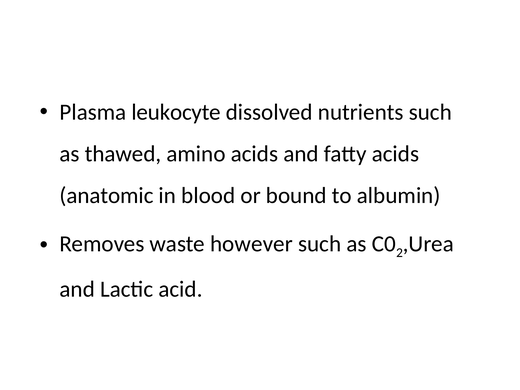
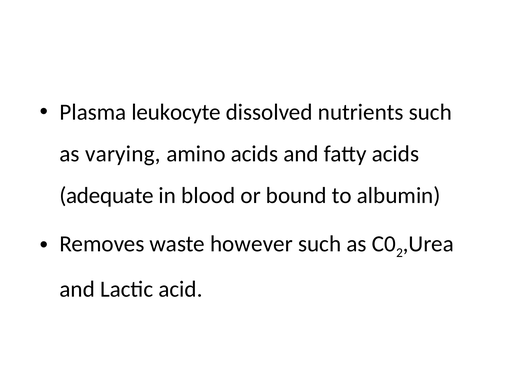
thawed: thawed -> varying (123, 154)
anatomic: anatomic -> adequate (107, 196)
